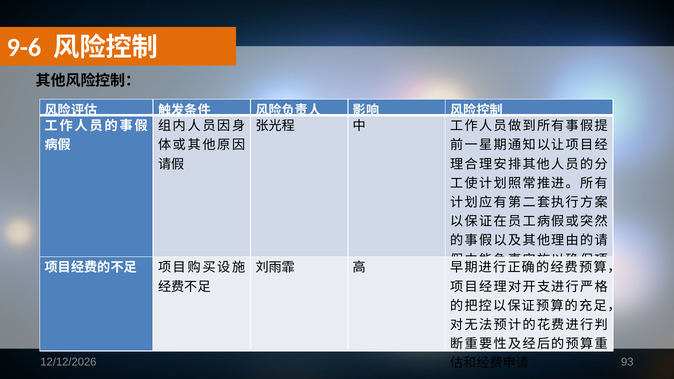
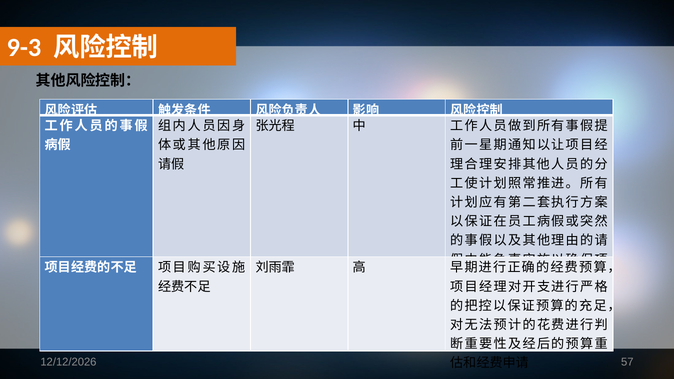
9-6: 9-6 -> 9-3 (24, 48)
93: 93 -> 57 (627, 362)
